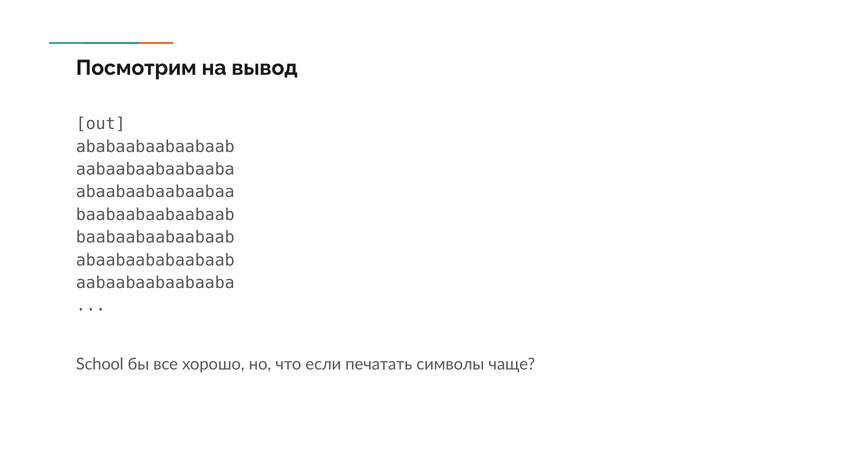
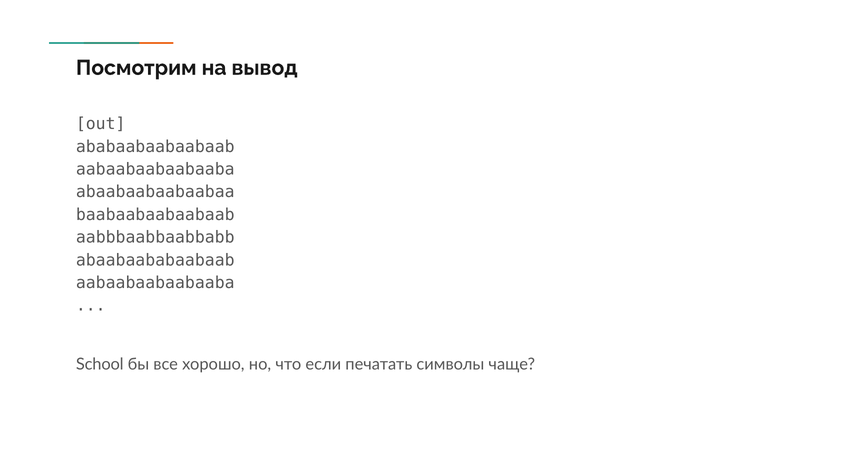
baabaabaabaabaab: baabaabaabaabaab -> aabbbaabbaabbabb (155, 237)
